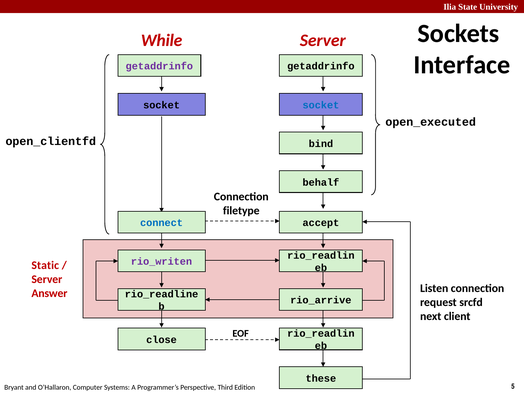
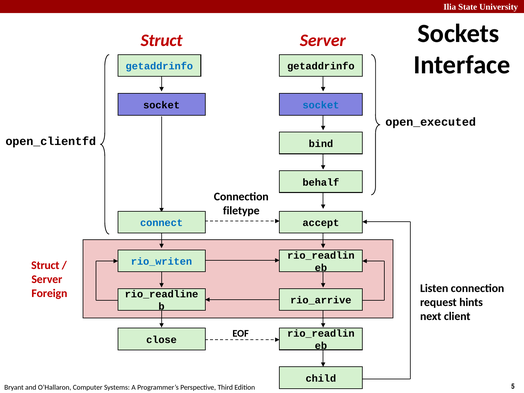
While: While -> Struct (162, 40)
getaddrinfo colour: purple -> blue (159, 66)
rio_writen colour: purple -> blue (161, 262)
Static: Static -> Struct (45, 265)
Answer: Answer -> Foreign (49, 293)
srcfd: srcfd -> hints (471, 302)
these: these -> child (321, 378)
